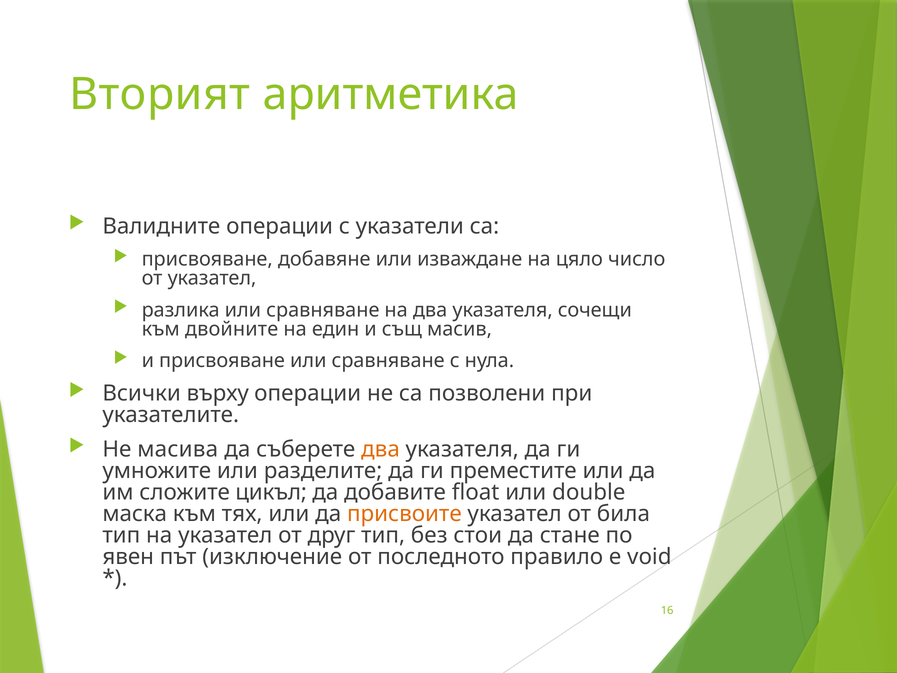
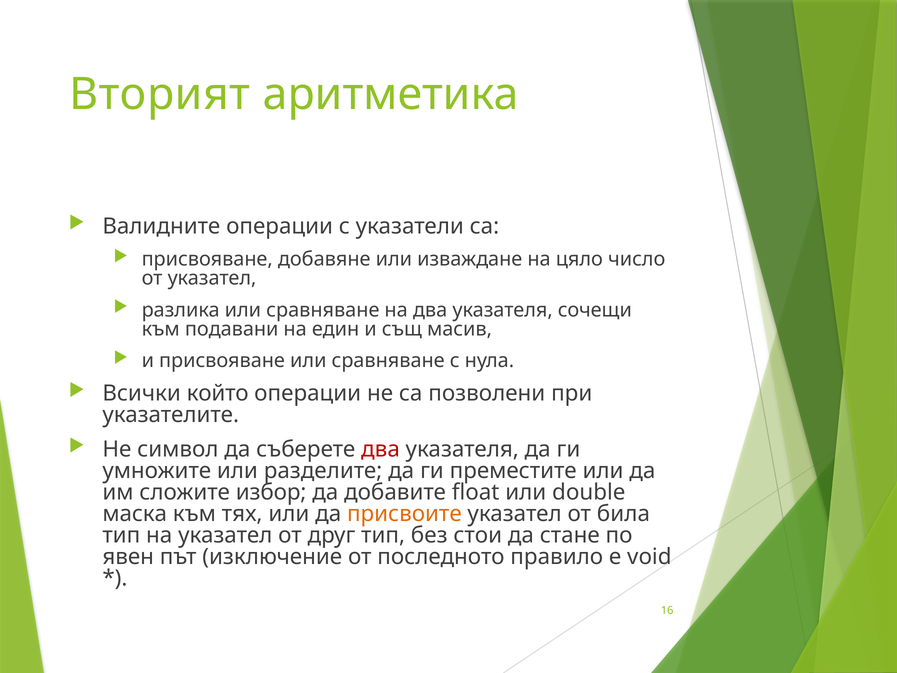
двойните: двойните -> подавани (232, 329)
върху: върху -> който (218, 393)
масива: масива -> символ (178, 449)
два colour: orange -> red (380, 449)
цикъл: цикъл -> избор (271, 492)
